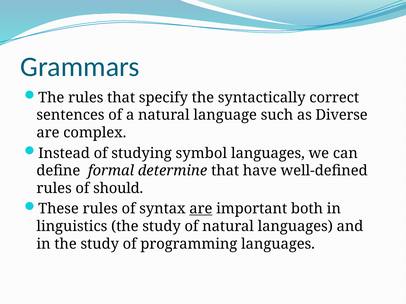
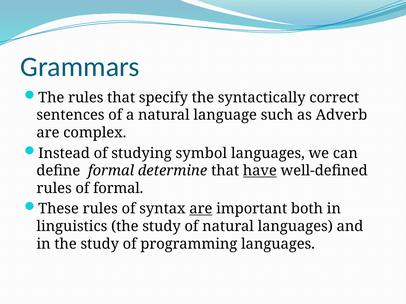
Diverse: Diverse -> Adverb (341, 115)
have underline: none -> present (260, 171)
of should: should -> formal (118, 189)
